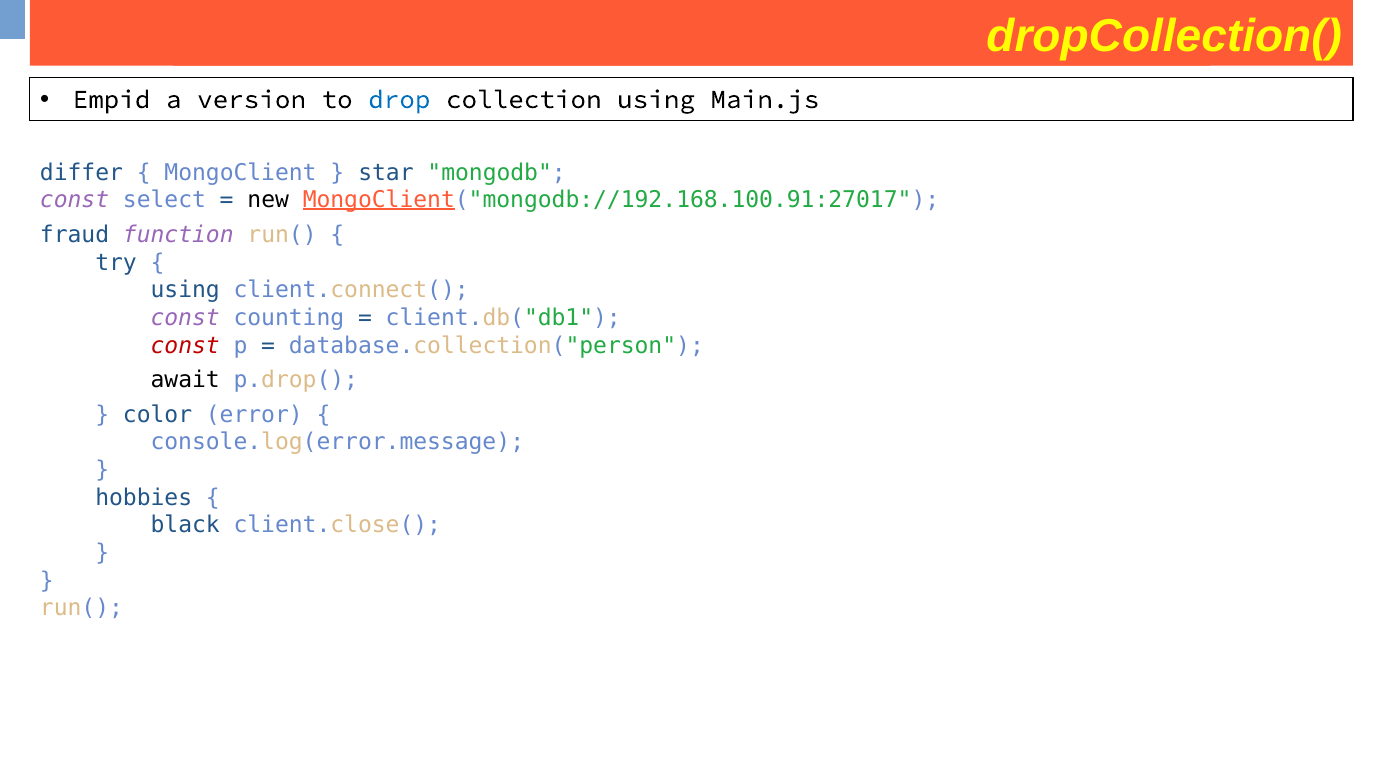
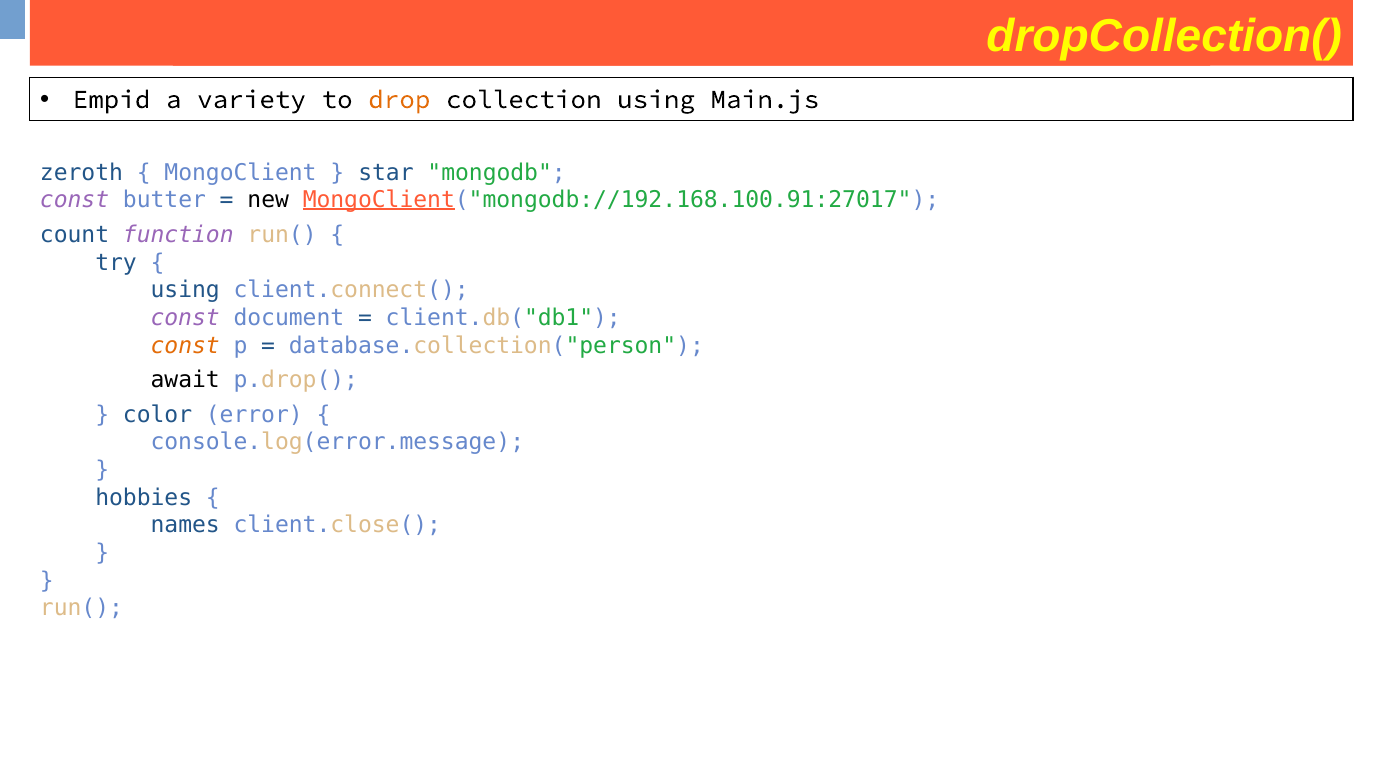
version: version -> variety (252, 99)
drop colour: blue -> orange (399, 99)
differ: differ -> zeroth (81, 173)
select: select -> butter (164, 200)
fraud: fraud -> count (75, 235)
counting: counting -> document (289, 318)
const colour: red -> orange (185, 345)
black: black -> names (185, 525)
